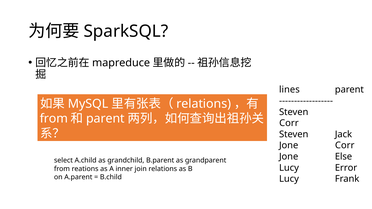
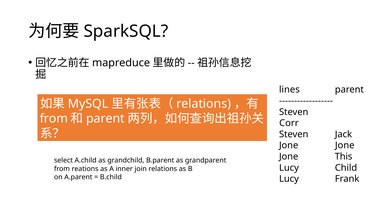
Corr: Corr -> Jone (345, 146)
Else: Else -> This (344, 157)
Error: Error -> Child (346, 168)
